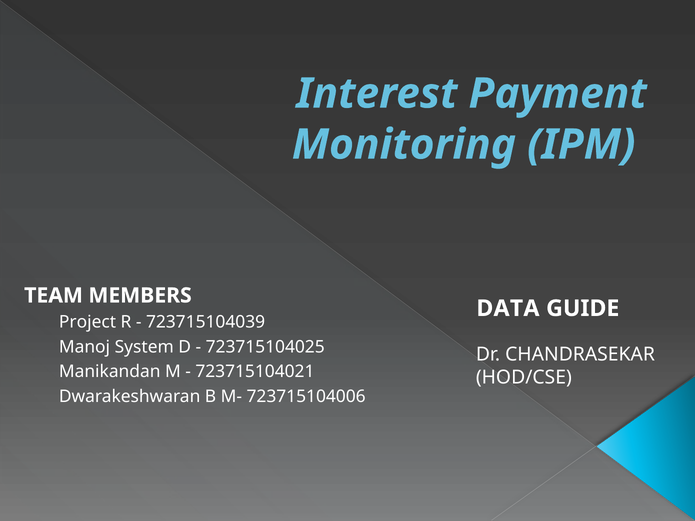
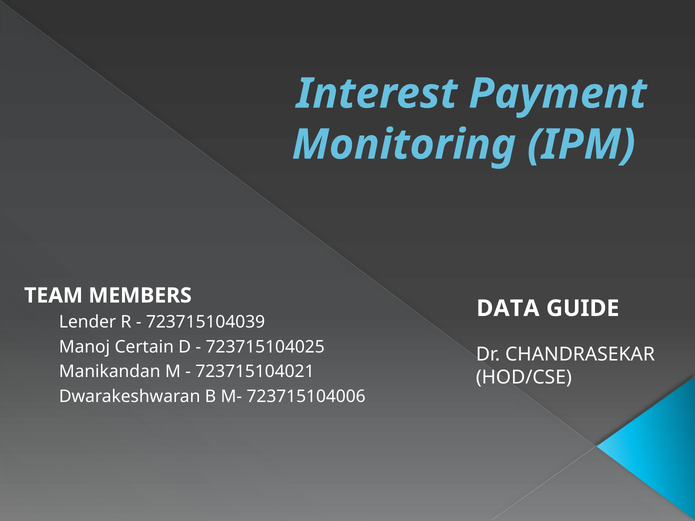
Project: Project -> Lender (88, 322)
System: System -> Certain (144, 347)
